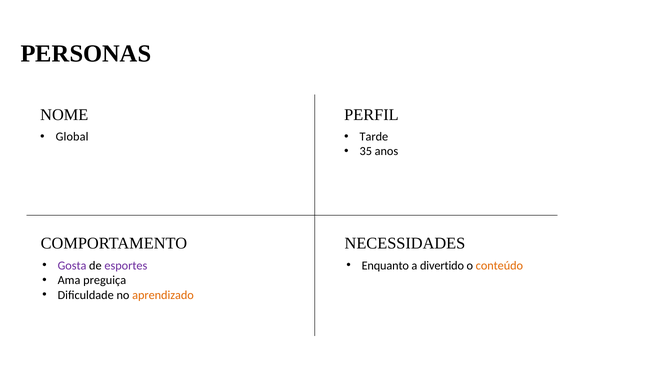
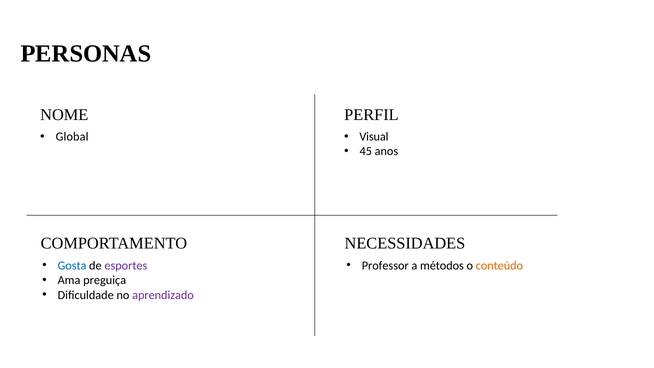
Tarde: Tarde -> Visual (374, 137)
35: 35 -> 45 (366, 151)
Gosta colour: purple -> blue (72, 265)
Enquanto: Enquanto -> Professor (385, 265)
divertido: divertido -> métodos (442, 265)
aprendizado colour: orange -> purple (163, 295)
